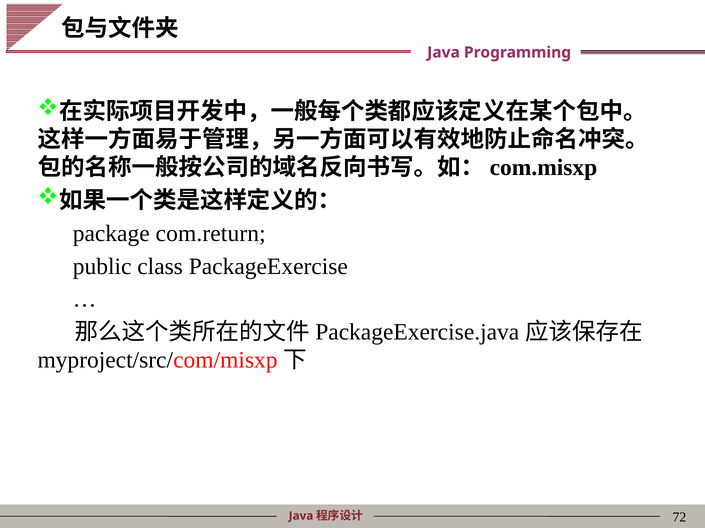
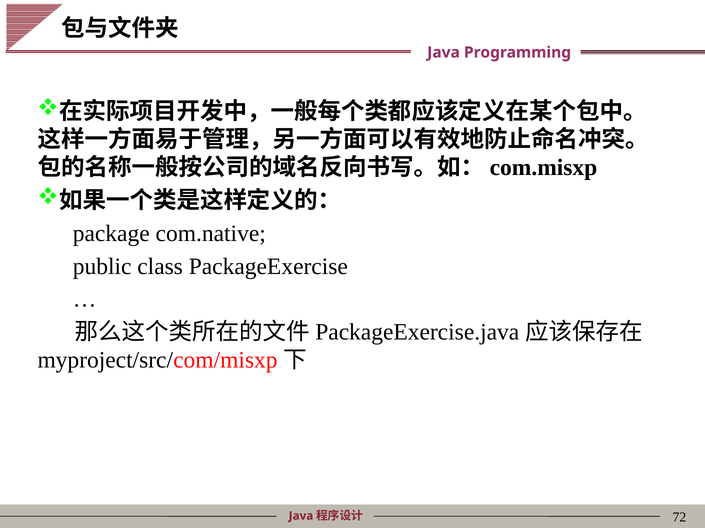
com.return: com.return -> com.native (211, 234)
